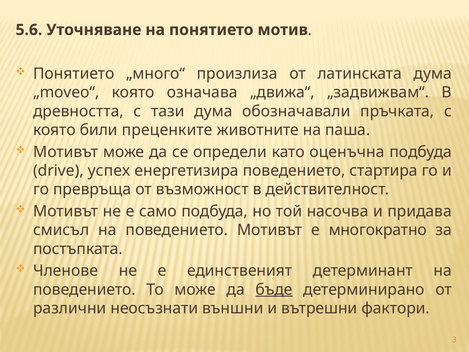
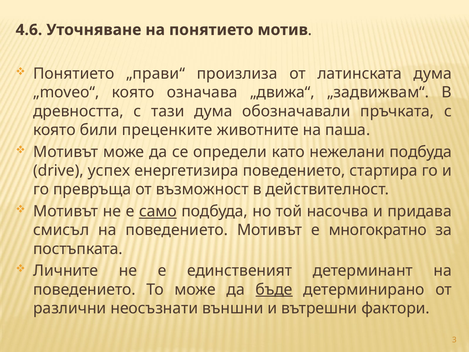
5.6: 5.6 -> 4.6 (29, 30)
„много“: „много“ -> „прави“ (156, 74)
оценъчна: оценъчна -> нежелани (347, 152)
само underline: none -> present (158, 211)
Членове: Членове -> Личните (66, 271)
